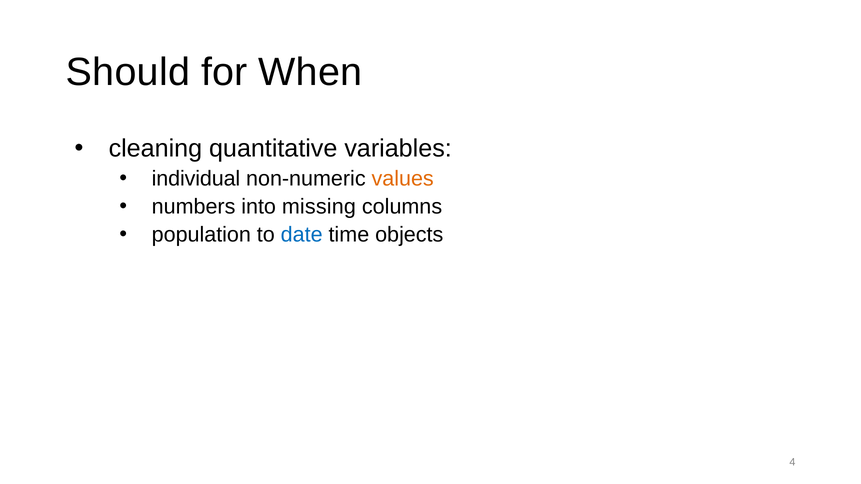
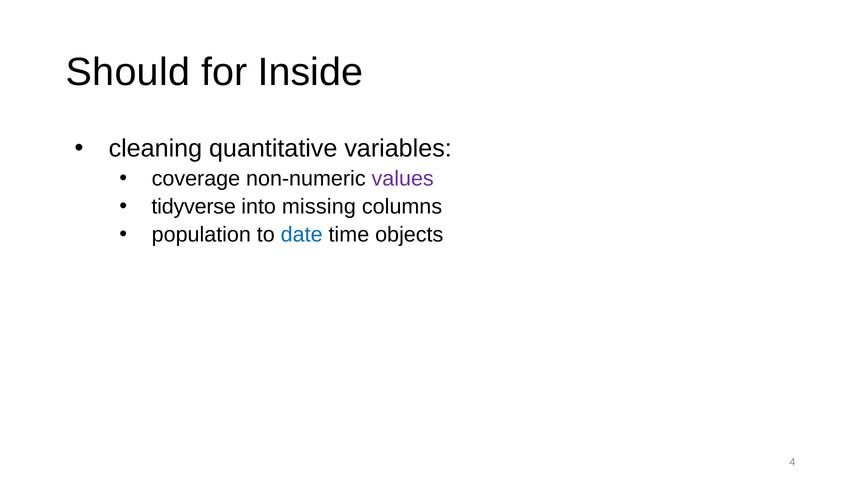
When: When -> Inside (310, 72)
individual: individual -> coverage (196, 179)
values colour: orange -> purple (403, 179)
numbers: numbers -> tidyverse (194, 207)
